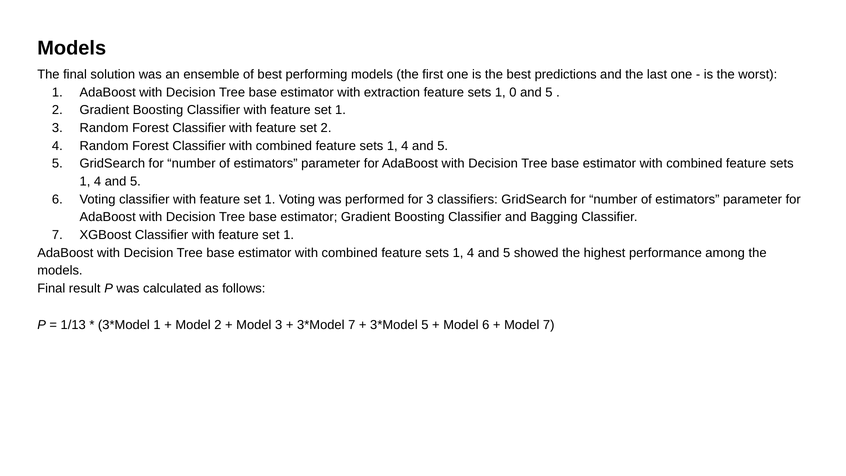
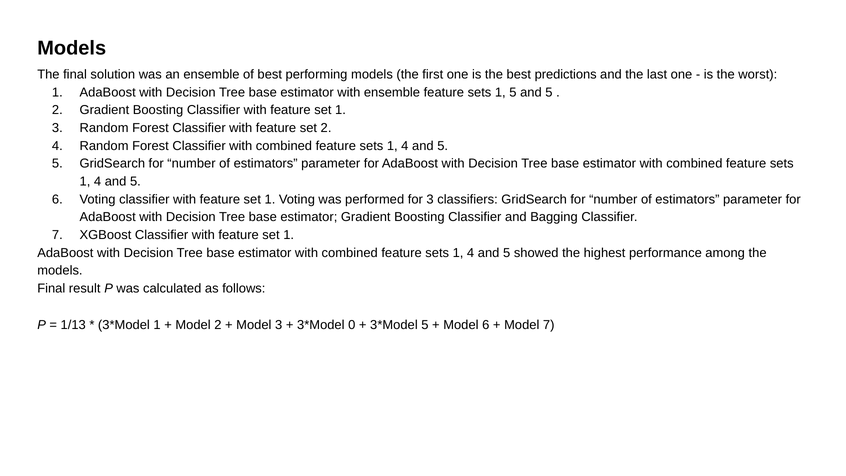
with extraction: extraction -> ensemble (392, 92)
1 0: 0 -> 5 (513, 92)
7: 7 -> 0 (352, 325)
